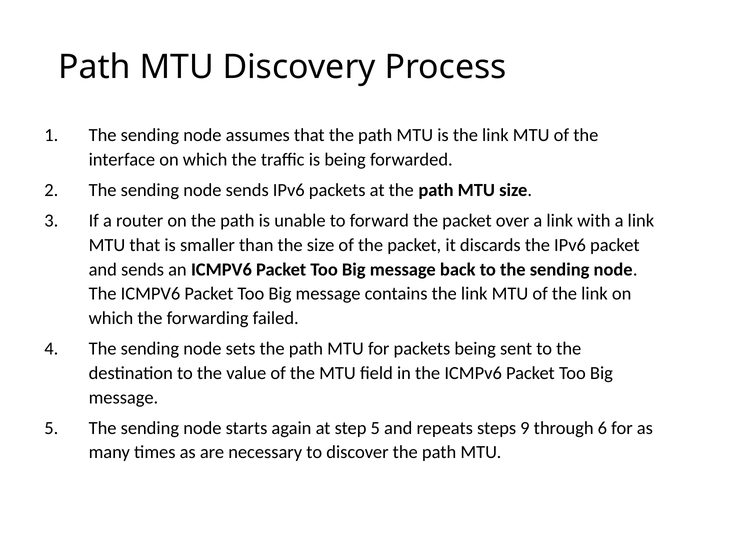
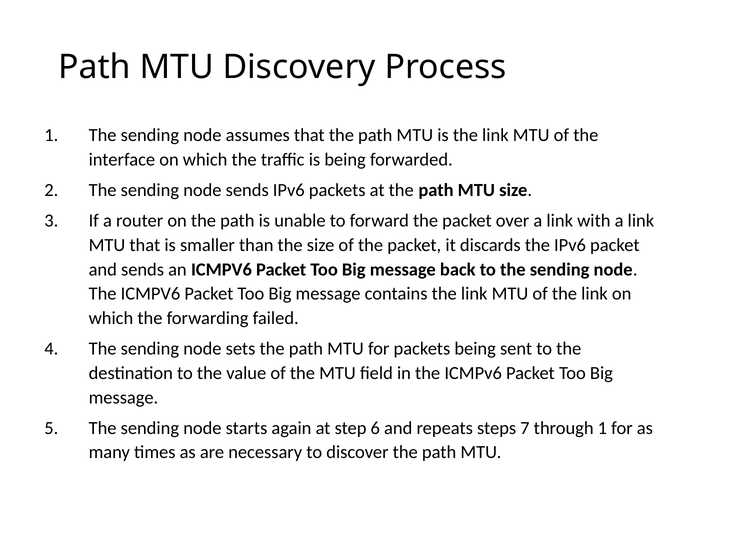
step 5: 5 -> 6 (375, 428)
9: 9 -> 7 (525, 428)
through 6: 6 -> 1 (602, 428)
